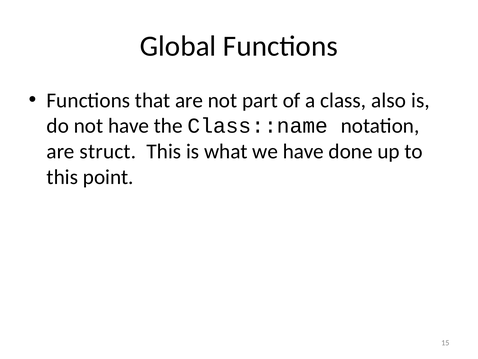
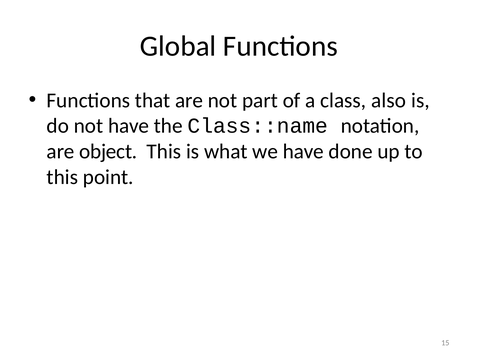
struct: struct -> object (108, 151)
